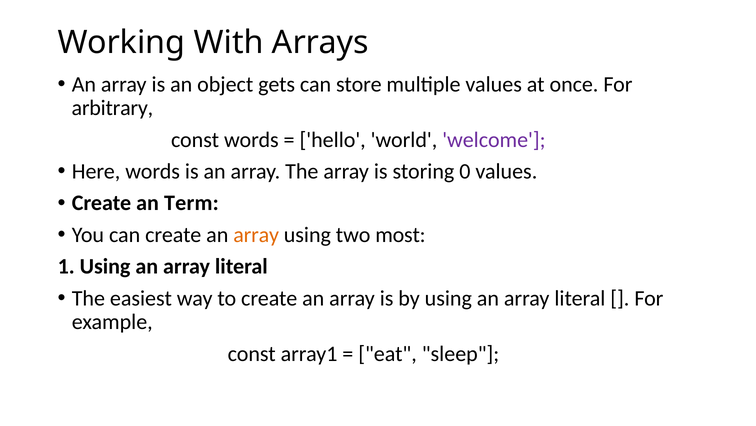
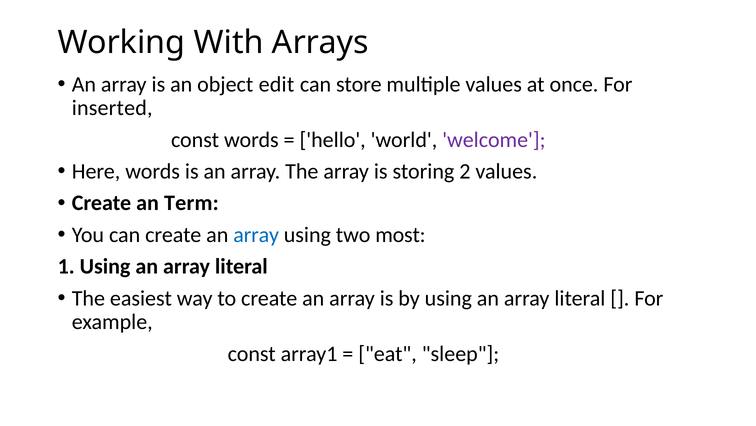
gets: gets -> edit (276, 84)
arbitrary: arbitrary -> inserted (112, 108)
0: 0 -> 2 (465, 171)
array colour: orange -> blue (256, 234)
